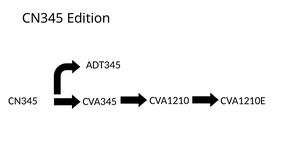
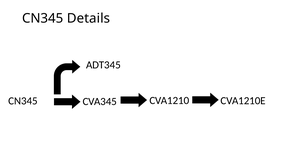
Edition: Edition -> Details (89, 18)
